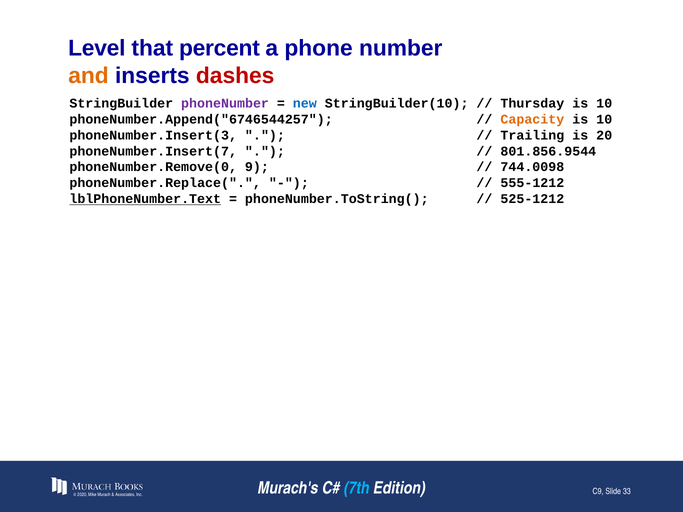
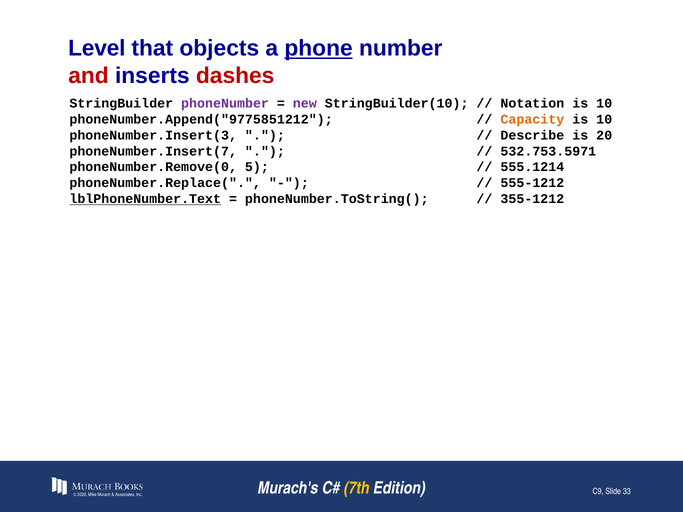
percent: percent -> objects (219, 48)
phone underline: none -> present (319, 48)
and colour: orange -> red (89, 76)
new colour: blue -> purple (305, 103)
Thursday: Thursday -> Notation (532, 103)
phoneNumber.Append("6746544257: phoneNumber.Append("6746544257 -> phoneNumber.Append("9775851212 (201, 119)
Trailing: Trailing -> Describe (532, 135)
801.856.9544: 801.856.9544 -> 532.753.5971 (548, 151)
9: 9 -> 5 (257, 167)
744.0098: 744.0098 -> 555.1214 (532, 167)
525-1212: 525-1212 -> 355-1212 (532, 199)
7th colour: light blue -> yellow (357, 488)
